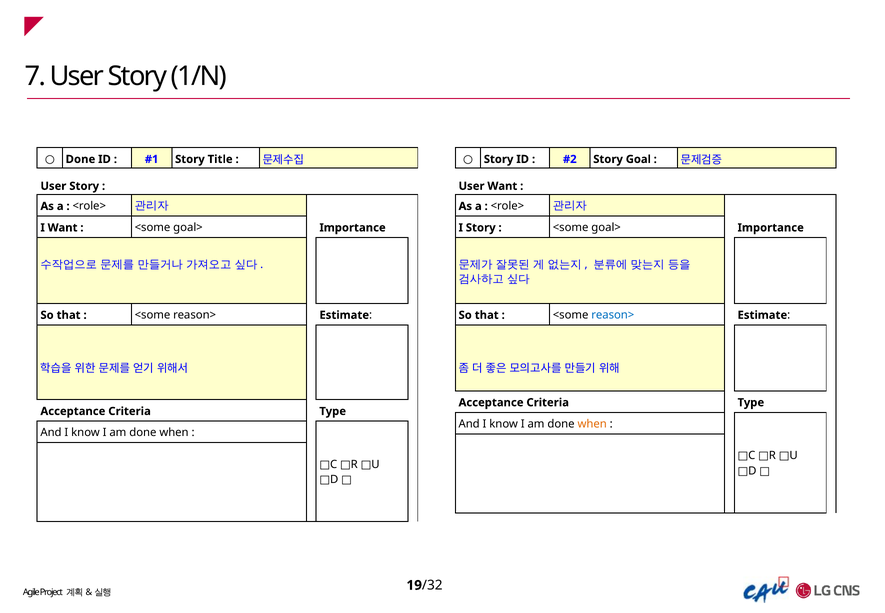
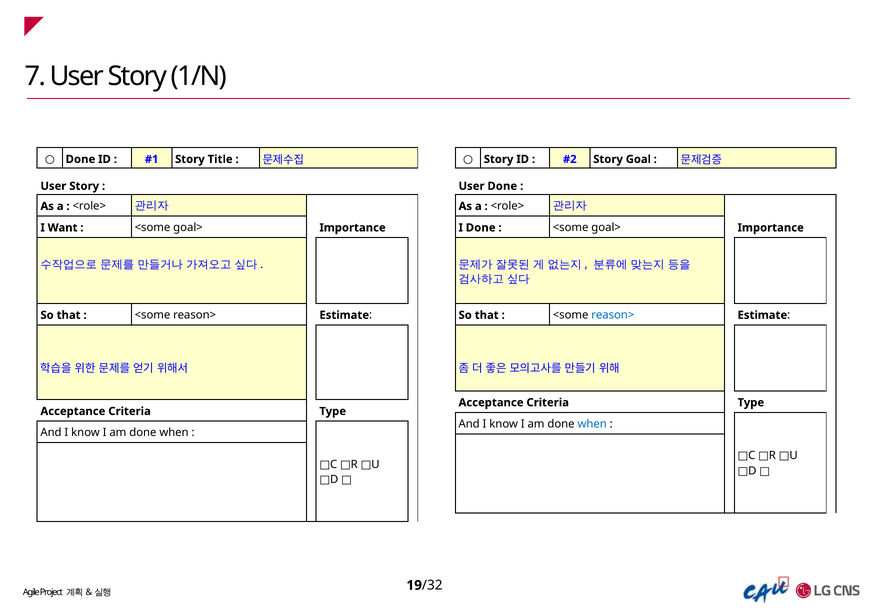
User Want: Want -> Done (502, 186)
I Story: Story -> Done (481, 228)
when colour: orange -> blue (592, 424)
